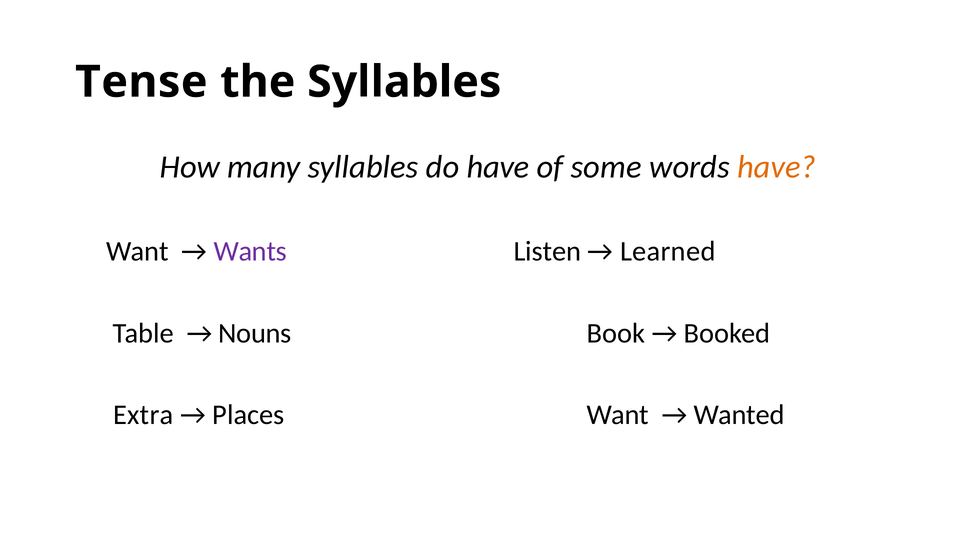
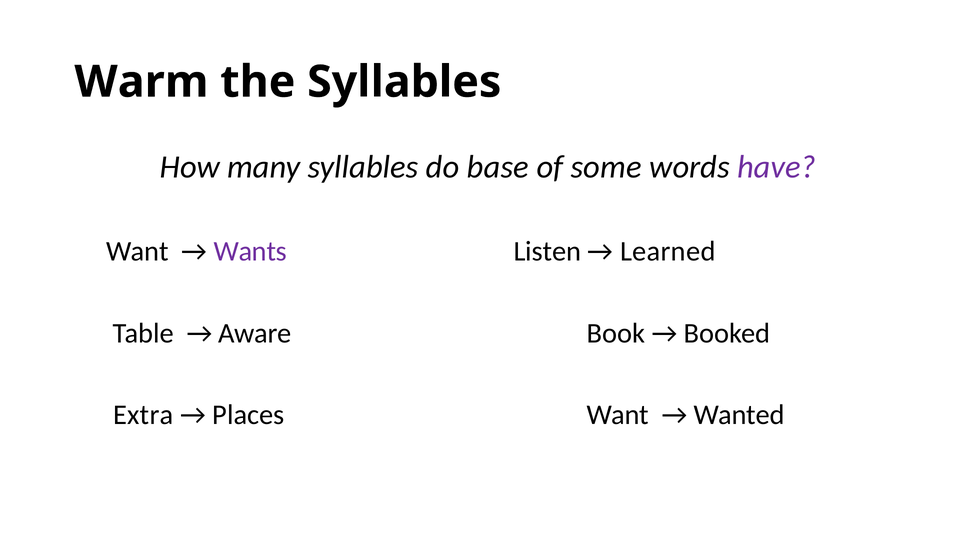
Tense: Tense -> Warm (141, 82)
do have: have -> base (498, 167)
have colour: orange -> purple (776, 167)
Nouns: Nouns -> Aware (255, 333)
